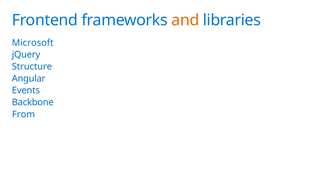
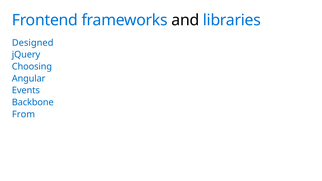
and colour: orange -> black (185, 20)
Microsoft: Microsoft -> Designed (33, 43)
Structure: Structure -> Choosing (32, 67)
